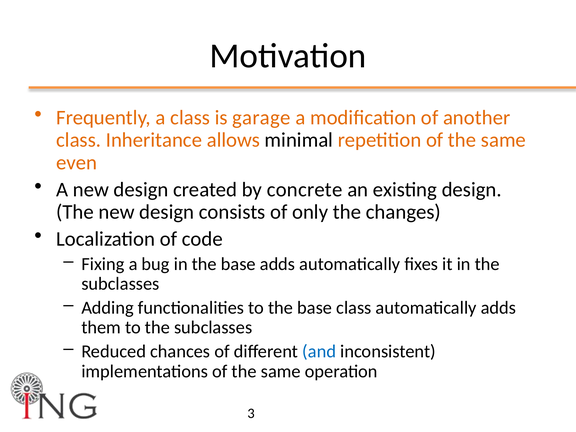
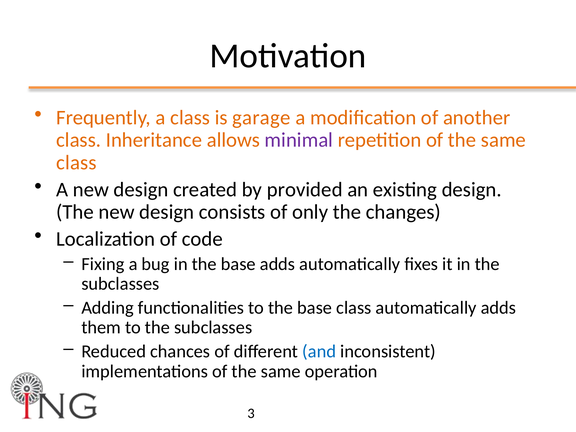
minimal colour: black -> purple (299, 140)
even: even -> class (76, 163)
concrete: concrete -> provided (305, 190)
